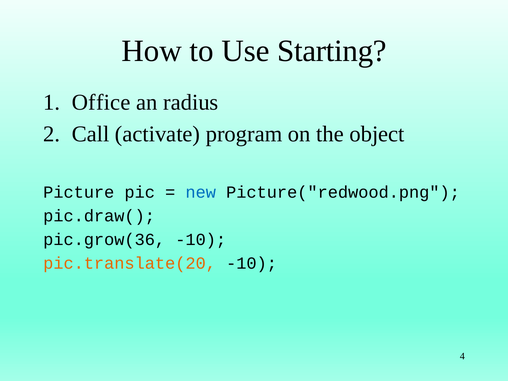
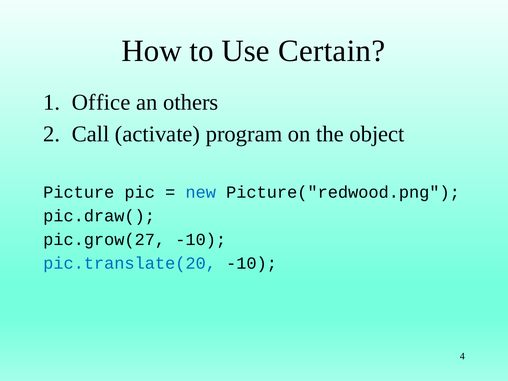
Starting: Starting -> Certain (332, 51)
radius: radius -> others (191, 102)
pic.grow(36: pic.grow(36 -> pic.grow(27 (104, 240)
pic.translate(20 colour: orange -> blue (130, 263)
